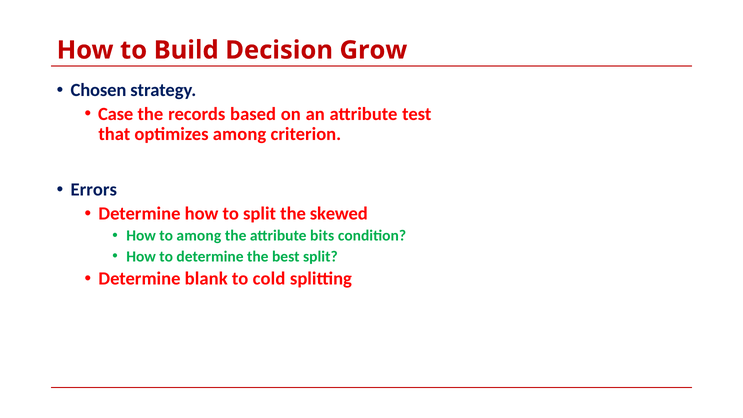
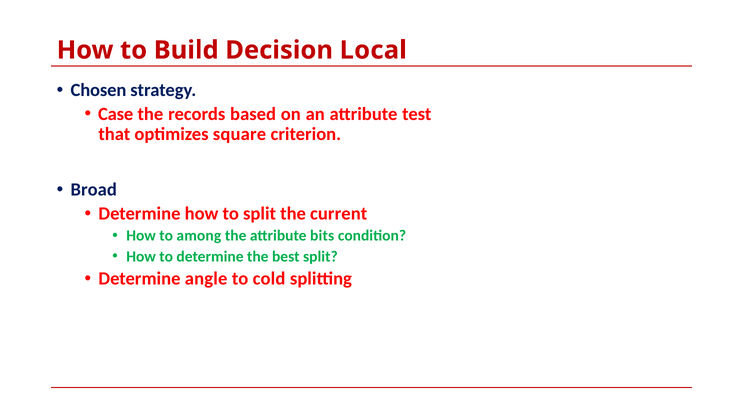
Grow: Grow -> Local (373, 50)
optimizes among: among -> square (240, 134)
Errors: Errors -> Broad (94, 190)
skewed: skewed -> current (339, 214)
blank: blank -> angle (206, 279)
